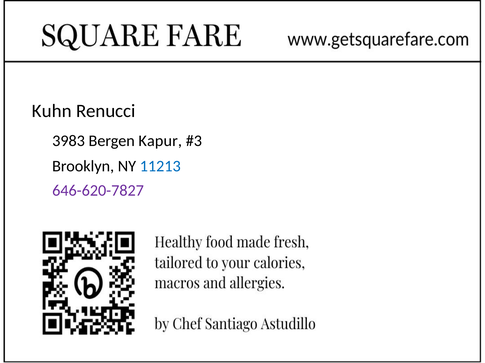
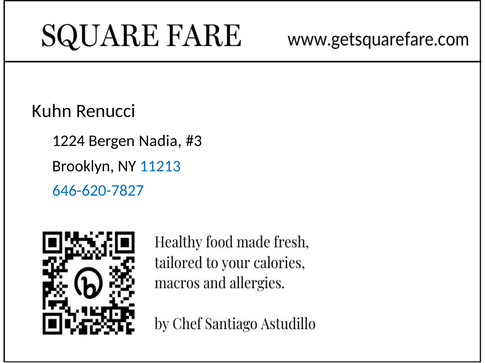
3983: 3983 -> 1224 (69, 141)
Kapur: Kapur -> Nadia (160, 141)
646-620-7827 colour: purple -> blue (98, 191)
